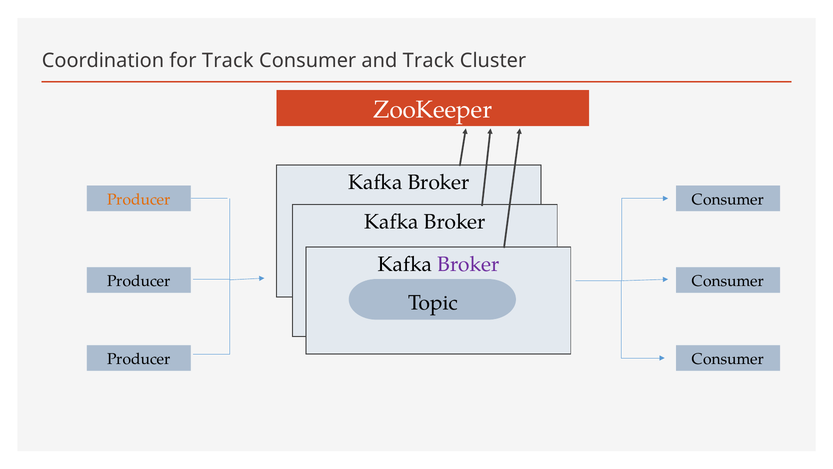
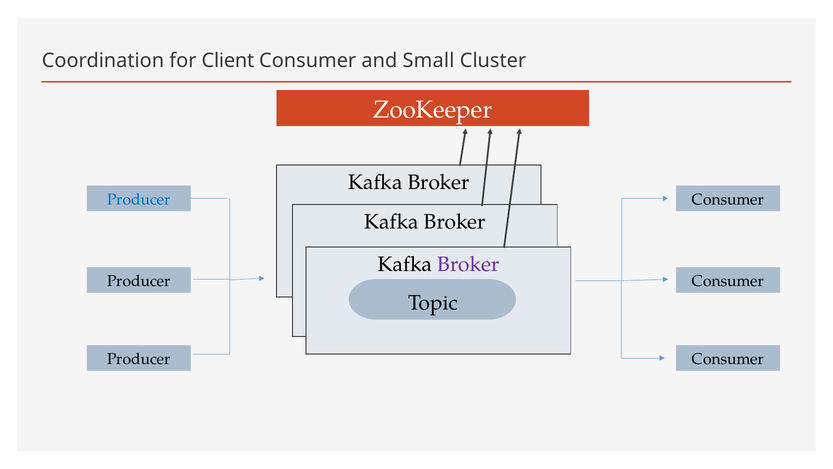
for Track: Track -> Client (228, 61)
and Track: Track -> Small (428, 61)
Producer colour: orange -> blue (139, 199)
